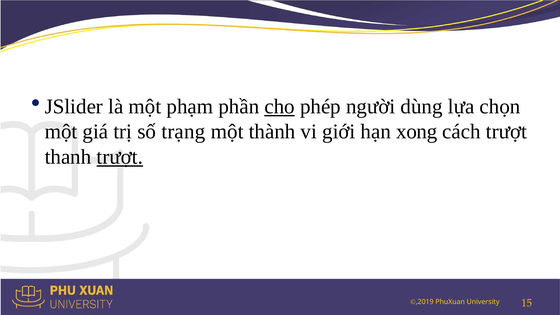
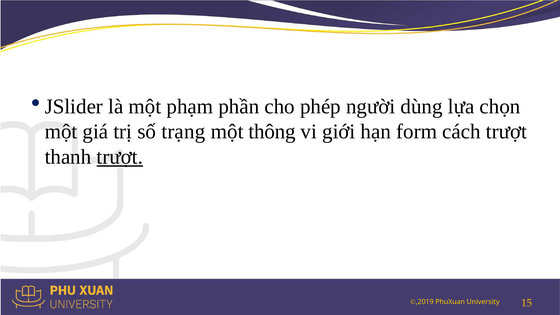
cho underline: present -> none (280, 107)
thành: thành -> thông (272, 132)
xong: xong -> form (417, 132)
